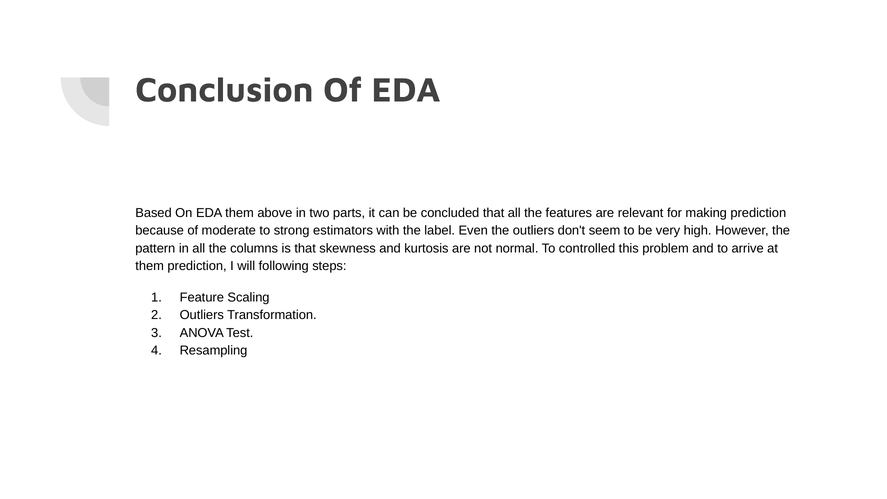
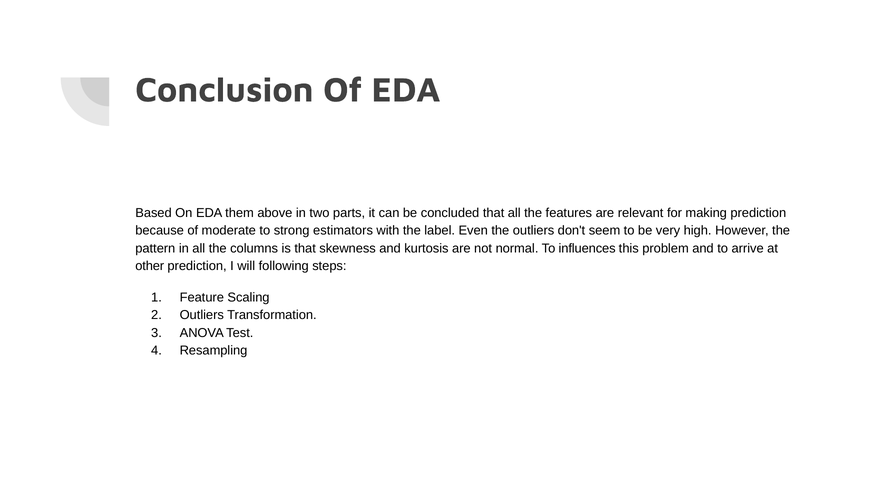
controlled: controlled -> influences (587, 248)
them: them -> other (150, 266)
